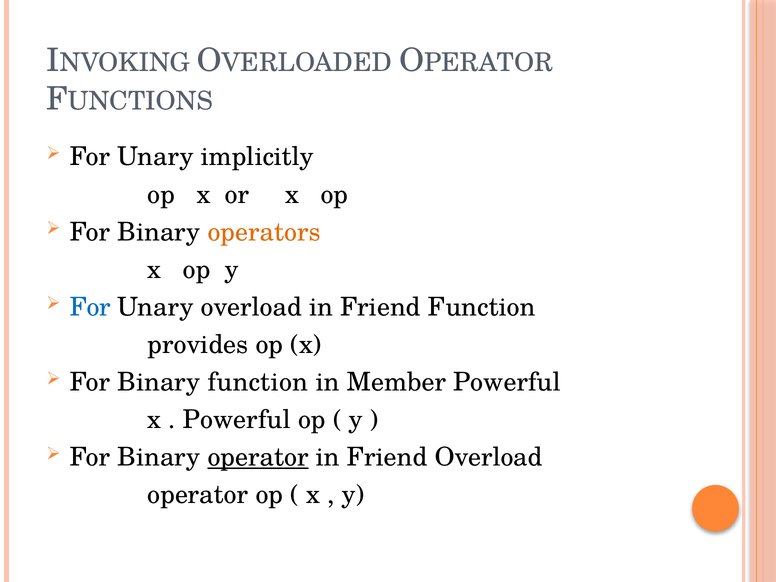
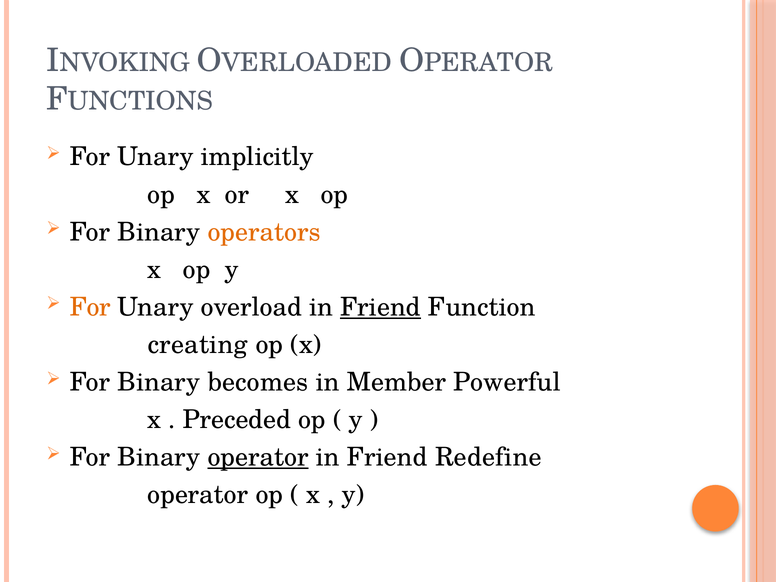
For colour: blue -> orange (90, 307)
Friend underline: none -> present (380, 307)
provides: provides -> creating (198, 345)
Binary function: function -> becomes (258, 382)
Powerful: Powerful -> Preceded (237, 420)
Friend Overload: Overload -> Redefine (488, 457)
